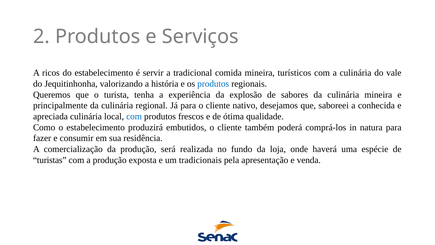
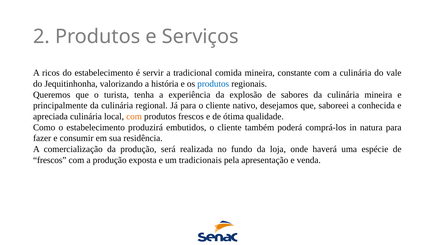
turísticos: turísticos -> constante (294, 73)
com colour: blue -> orange (134, 116)
turistas: turistas -> frescos (50, 160)
